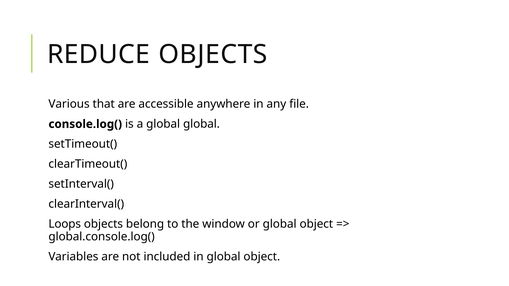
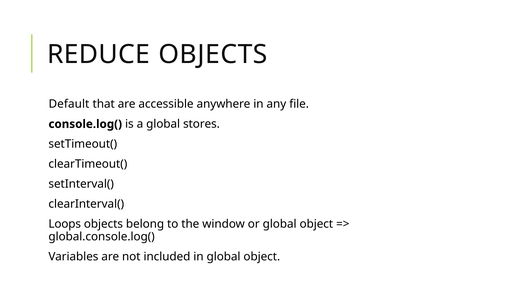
Various: Various -> Default (69, 104)
global global: global -> stores (201, 124)
